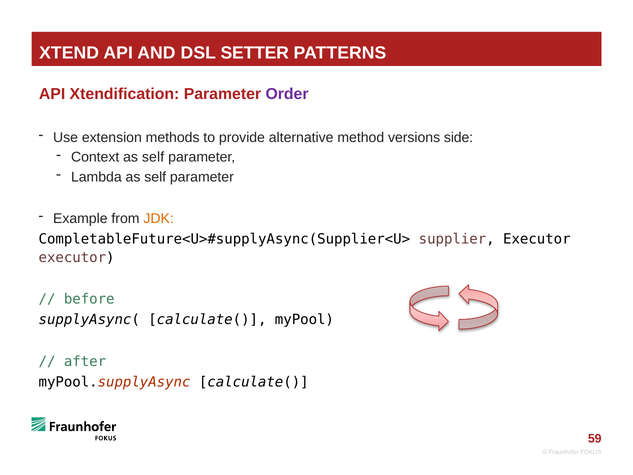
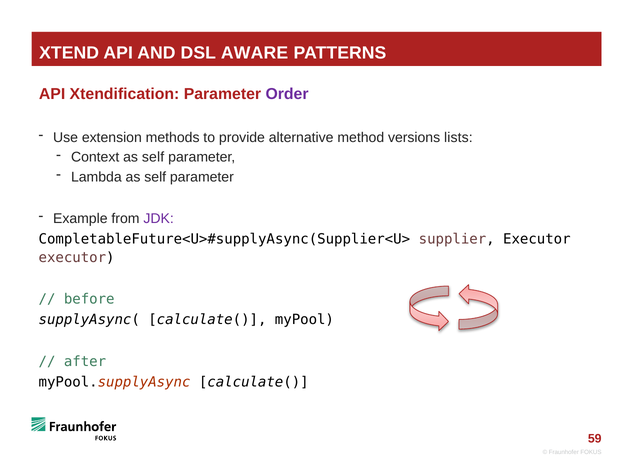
SETTER: SETTER -> AWARE (255, 53)
side: side -> lists (458, 138)
JDK colour: orange -> purple (159, 218)
